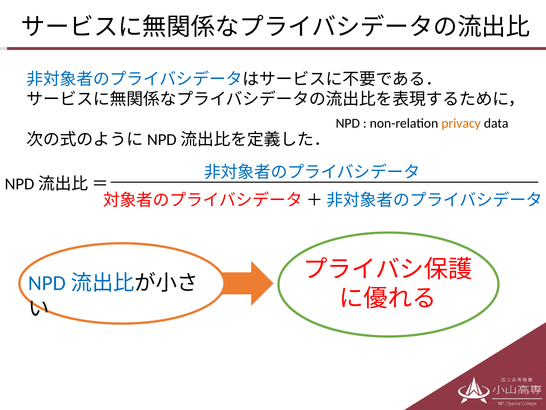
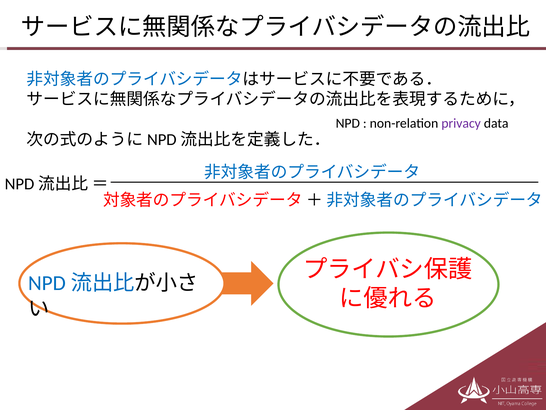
privacy colour: orange -> purple (461, 123)
